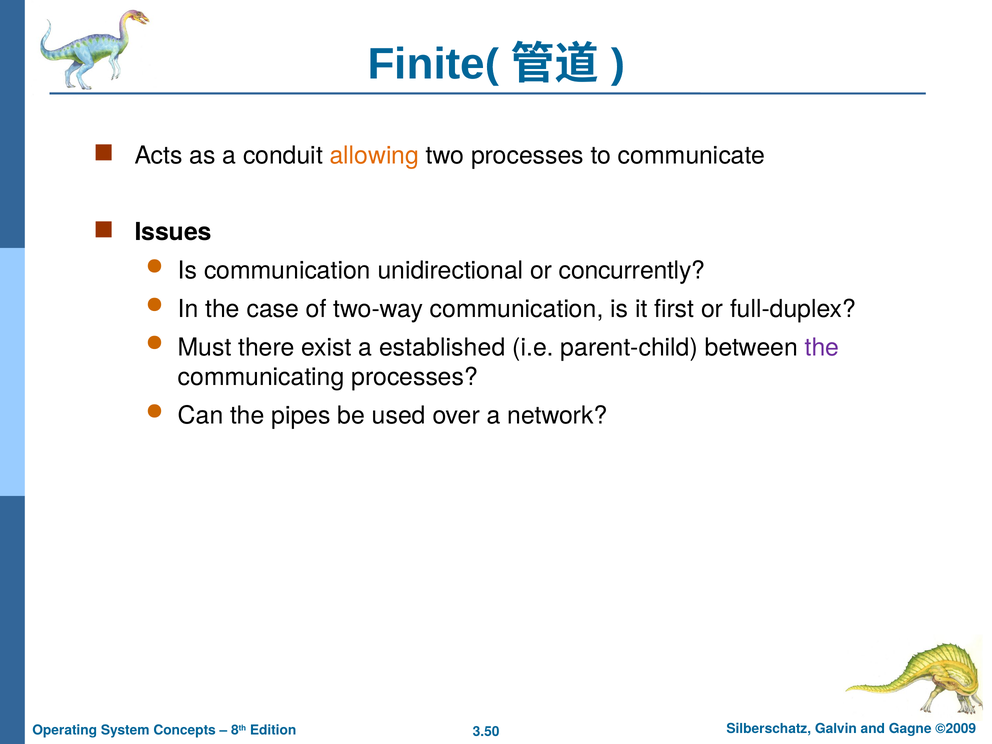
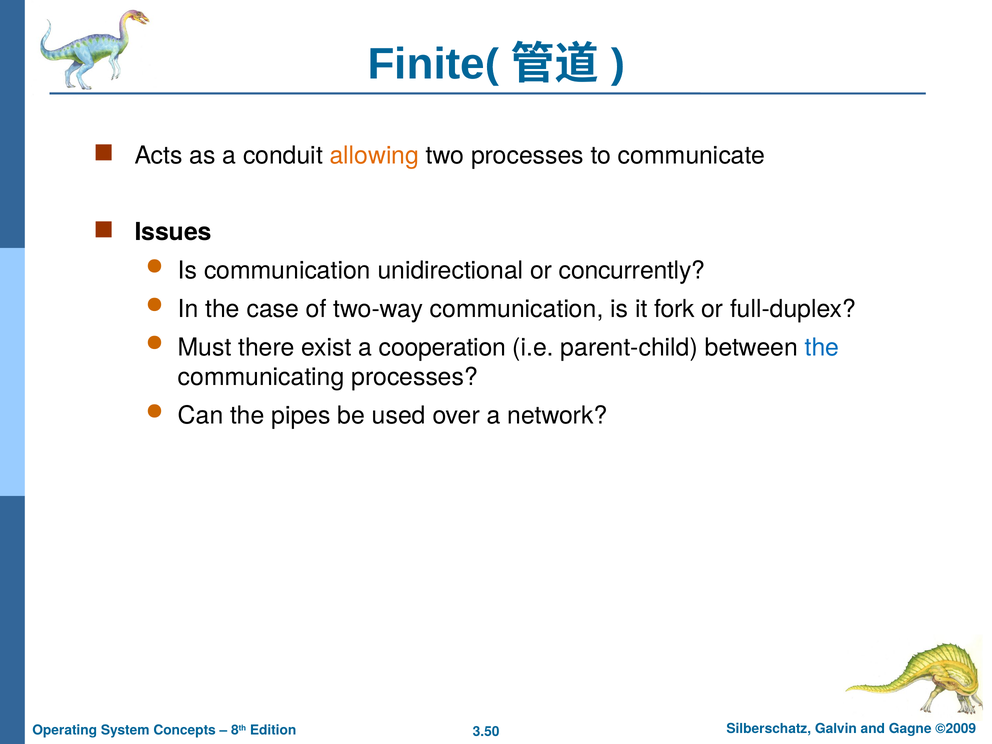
first: first -> fork (674, 309)
established: established -> cooperation (442, 348)
the colour: purple -> blue (822, 348)
